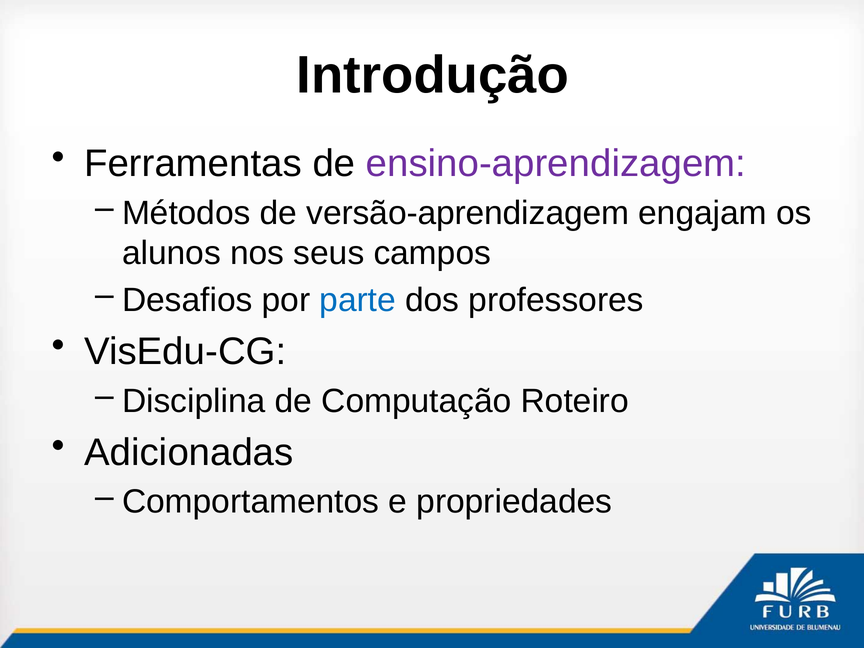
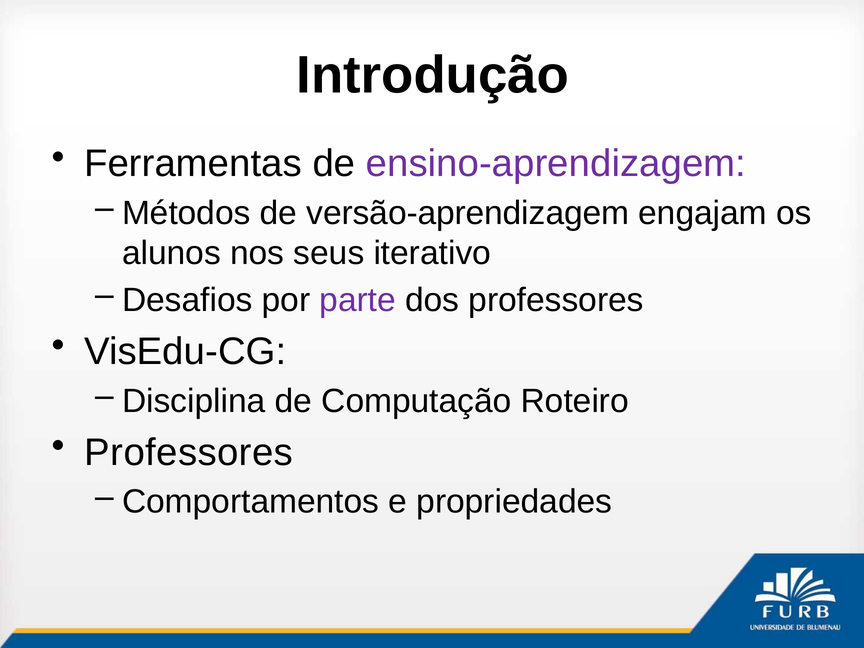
campos: campos -> iterativo (432, 253)
parte colour: blue -> purple (358, 300)
Adicionadas: Adicionadas -> Professores (189, 452)
